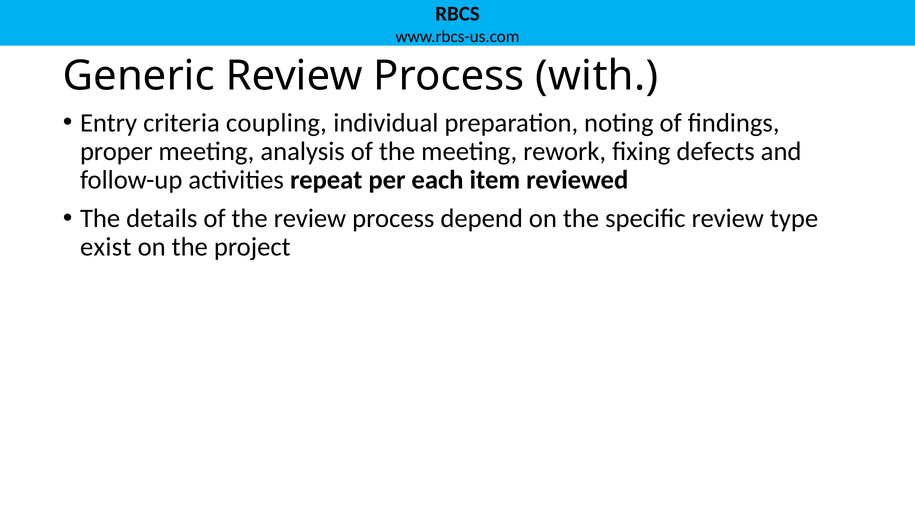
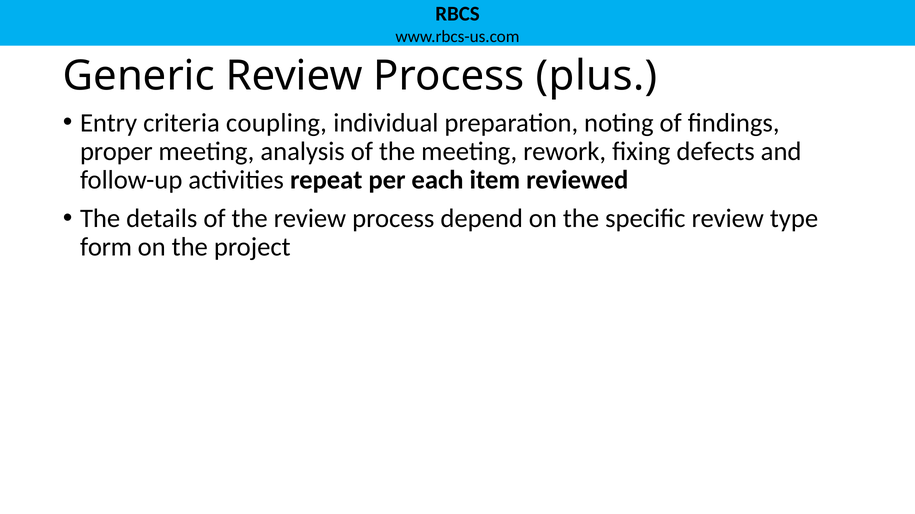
with: with -> plus (597, 76)
exist: exist -> form (106, 248)
